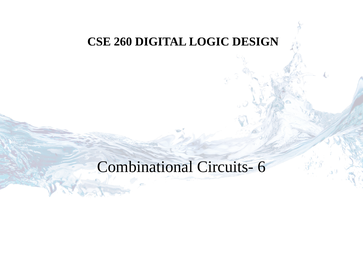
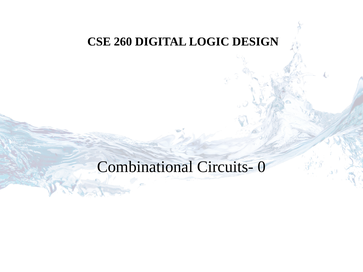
6: 6 -> 0 (262, 167)
